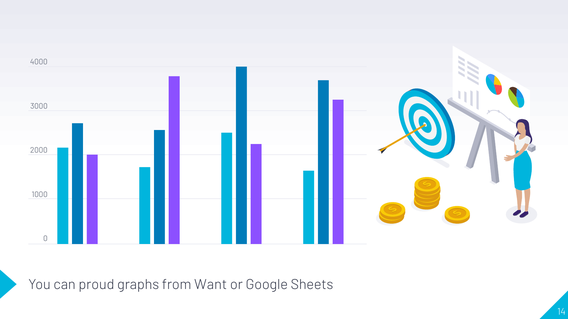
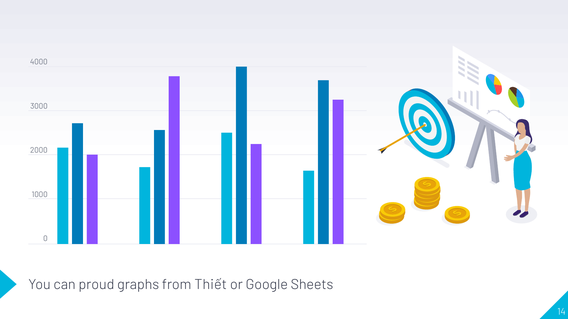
Want: Want -> Thiết (211, 285)
